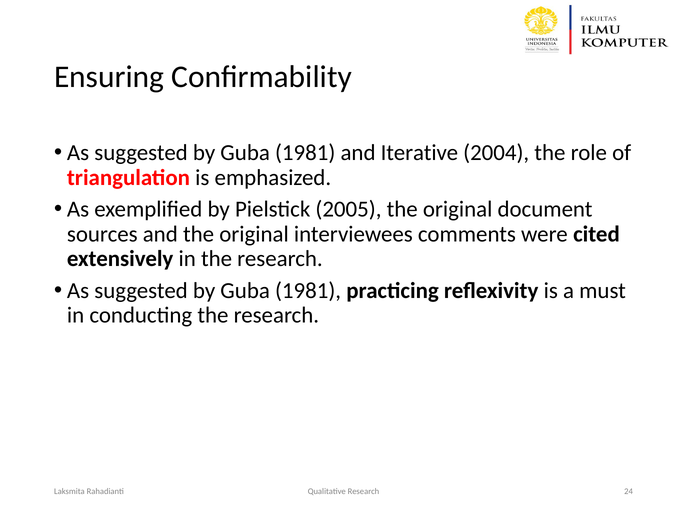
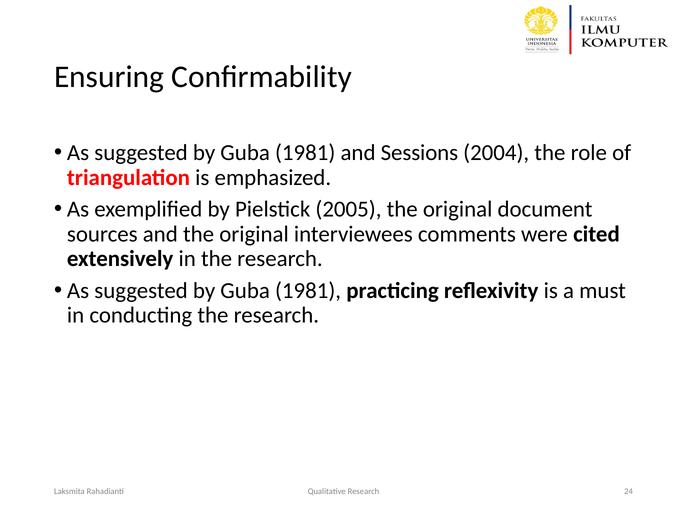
Iterative: Iterative -> Sessions (419, 153)
